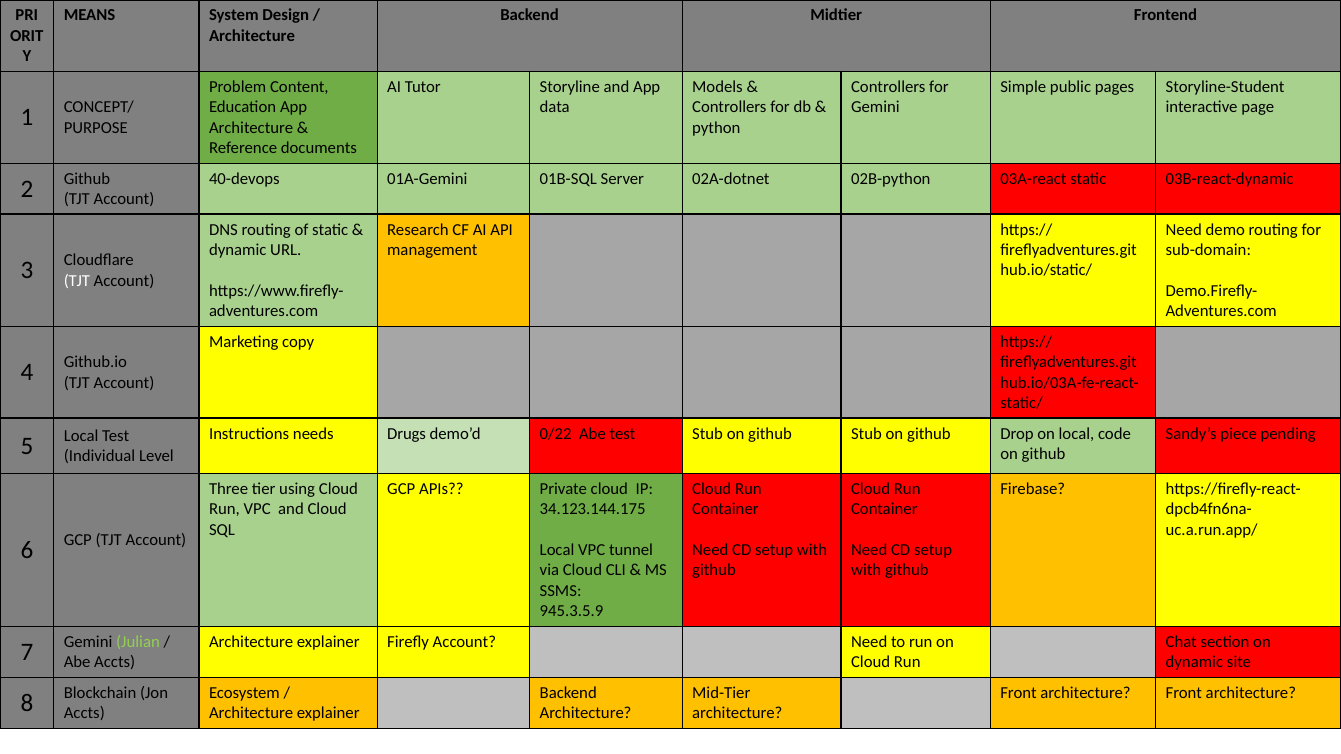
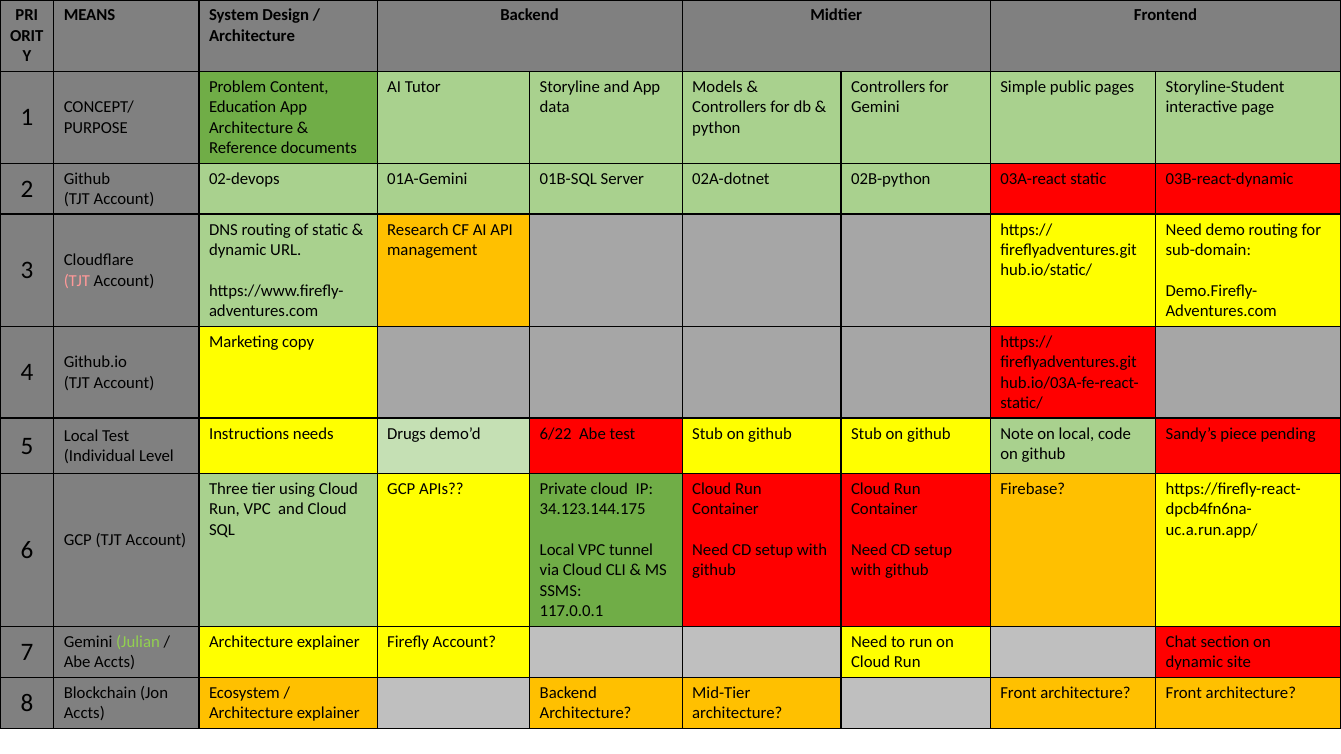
40-devops: 40-devops -> 02-devops (244, 179)
TJT colour: white -> pink (77, 281)
0/22: 0/22 -> 6/22 (556, 434)
Drop: Drop -> Note (1017, 434)
945.3.5.9: 945.3.5.9 -> 117.0.0.1 (571, 611)
